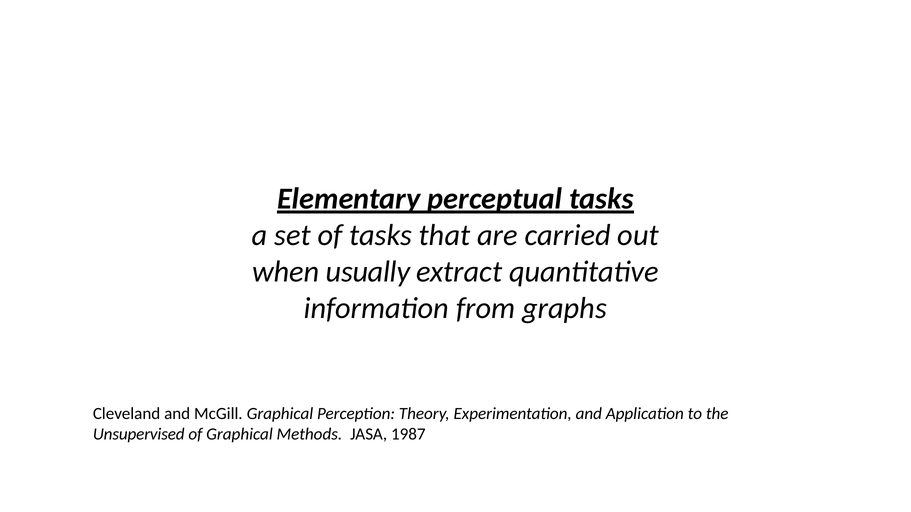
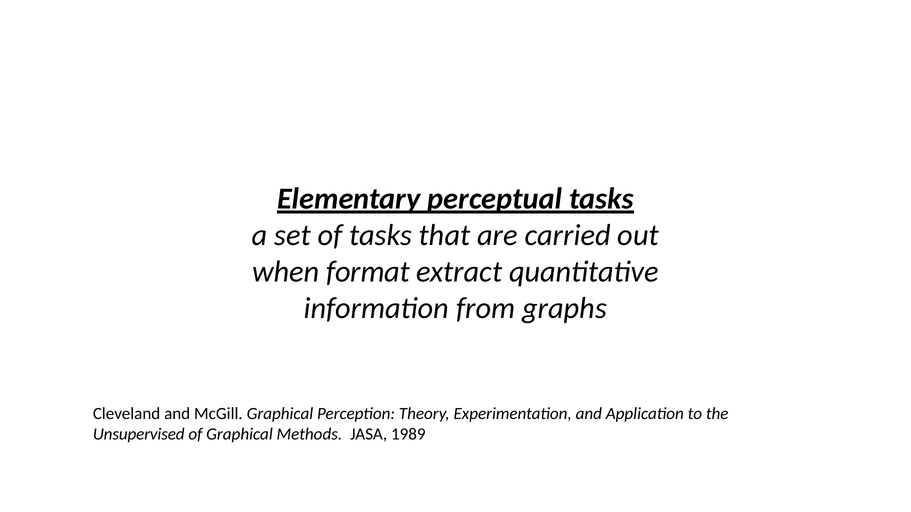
usually: usually -> format (368, 272)
1987: 1987 -> 1989 (408, 434)
